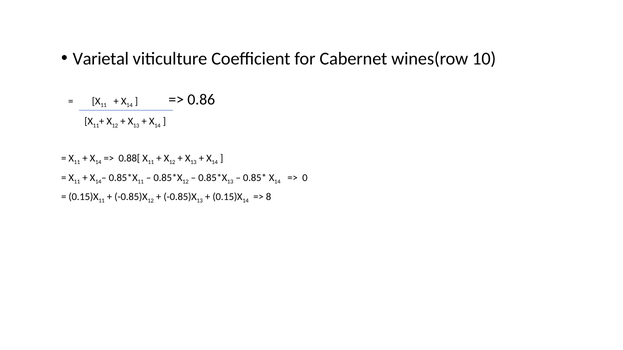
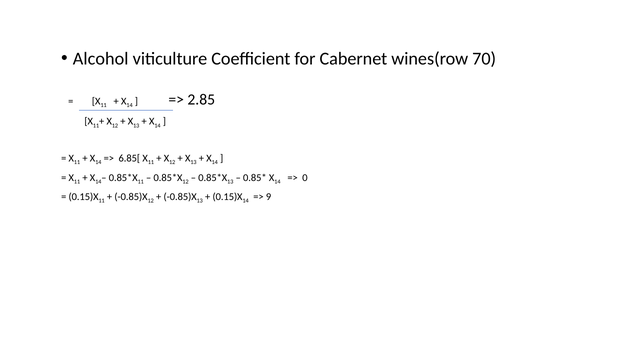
Varietal: Varietal -> Alcohol (101, 59)
10: 10 -> 70 (484, 59)
0.86: 0.86 -> 2.85 (201, 100)
0.88[: 0.88[ -> 6.85[ (129, 159)
8: 8 -> 9 (269, 197)
